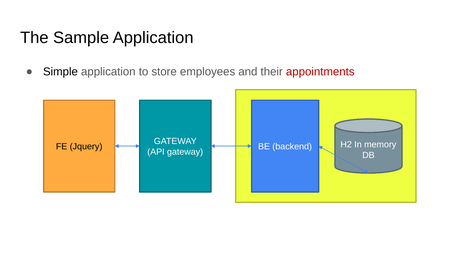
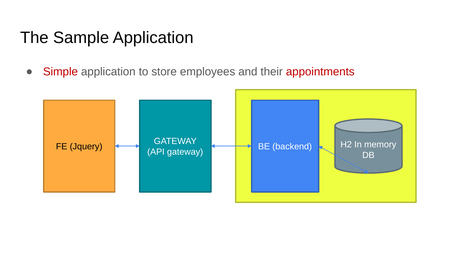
Simple colour: black -> red (60, 72)
